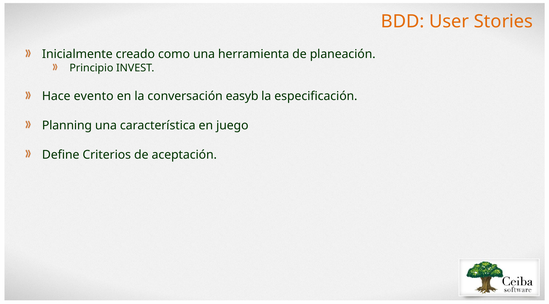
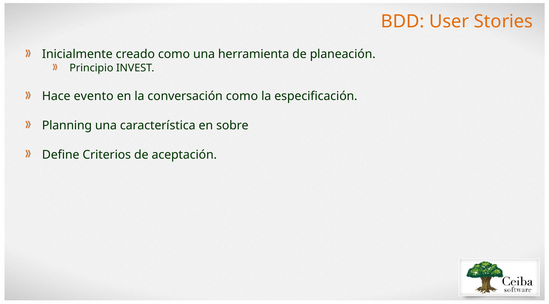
conversación easyb: easyb -> como (242, 97)
juego: juego -> sobre (232, 126)
